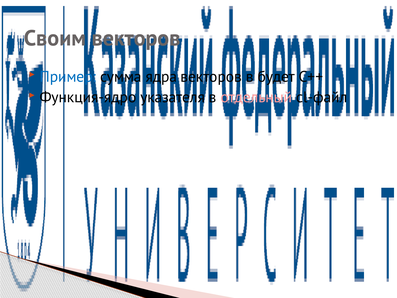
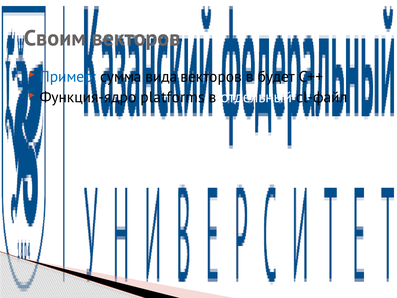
ядра: ядра -> вида (161, 77)
указателя: указателя -> platforms (172, 97)
отдельный colour: pink -> white (256, 97)
